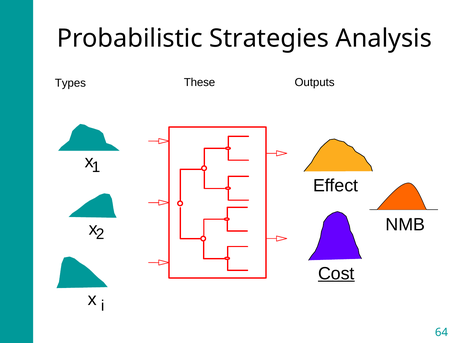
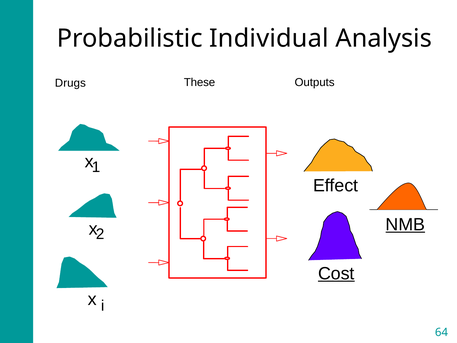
Strategies: Strategies -> Individual (269, 38)
Types: Types -> Drugs (70, 83)
NMB underline: none -> present (405, 224)
